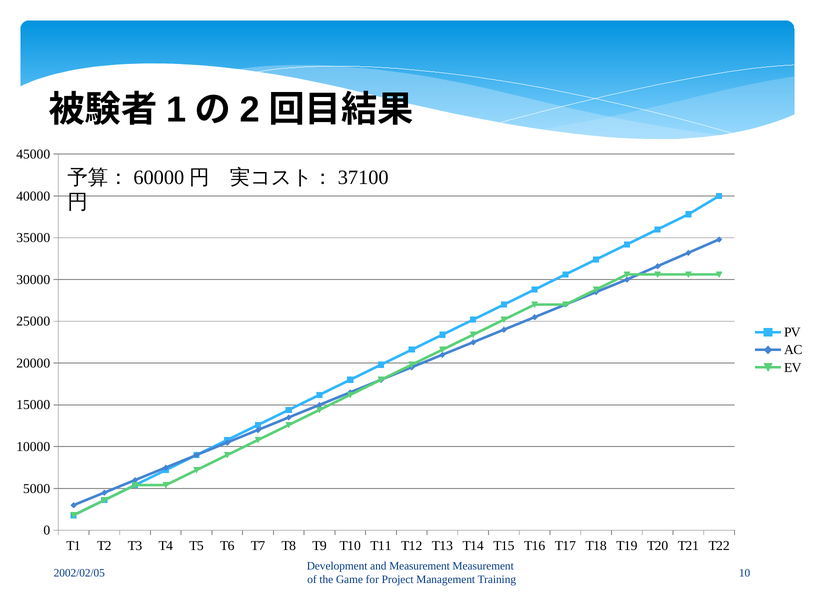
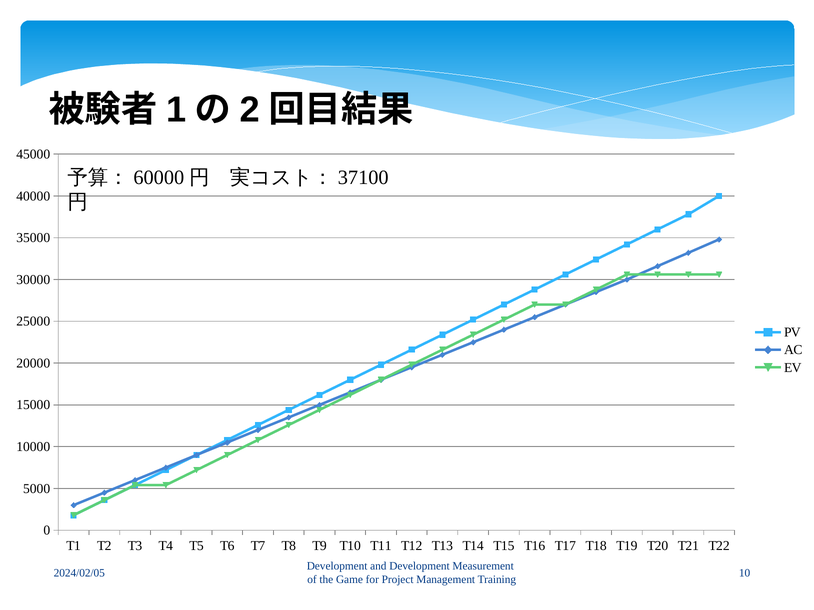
and Measurement: Measurement -> Development (420, 567)
2002/02/05: 2002/02/05 -> 2024/02/05 (79, 573)
